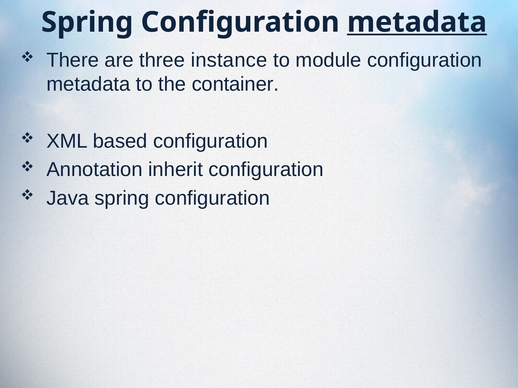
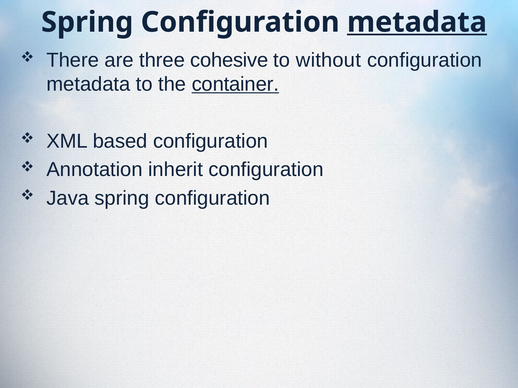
instance: instance -> cohesive (229, 60)
module: module -> without (328, 60)
container underline: none -> present (235, 84)
